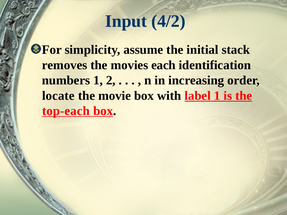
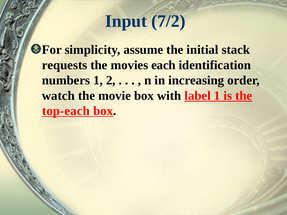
4/2: 4/2 -> 7/2 (168, 21)
removes: removes -> requests (65, 65)
locate: locate -> watch (58, 96)
